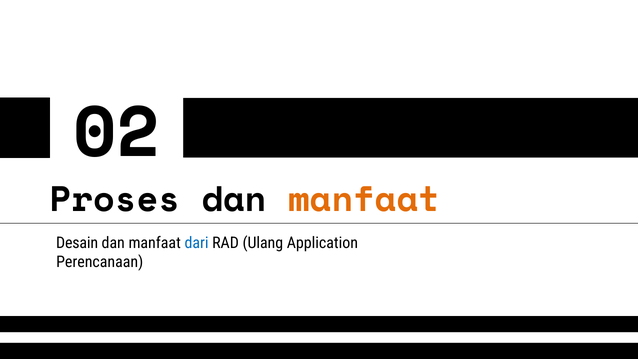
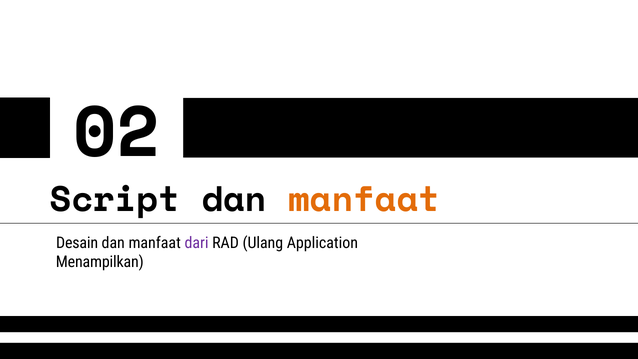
Proses: Proses -> Script (115, 199)
dari colour: blue -> purple (197, 243)
Perencanaan: Perencanaan -> Menampilkan (100, 262)
